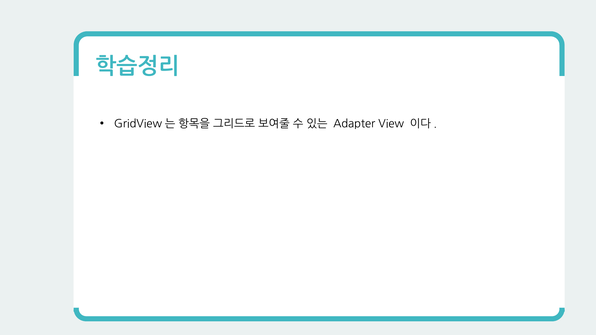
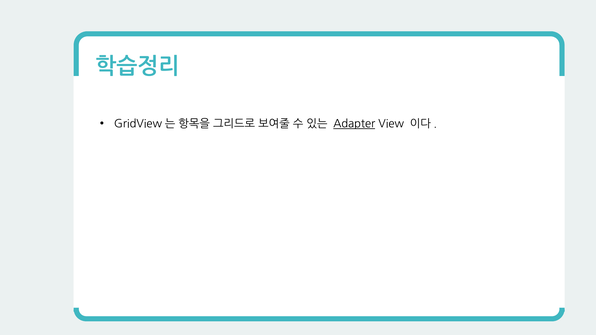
Adapter underline: none -> present (354, 124)
